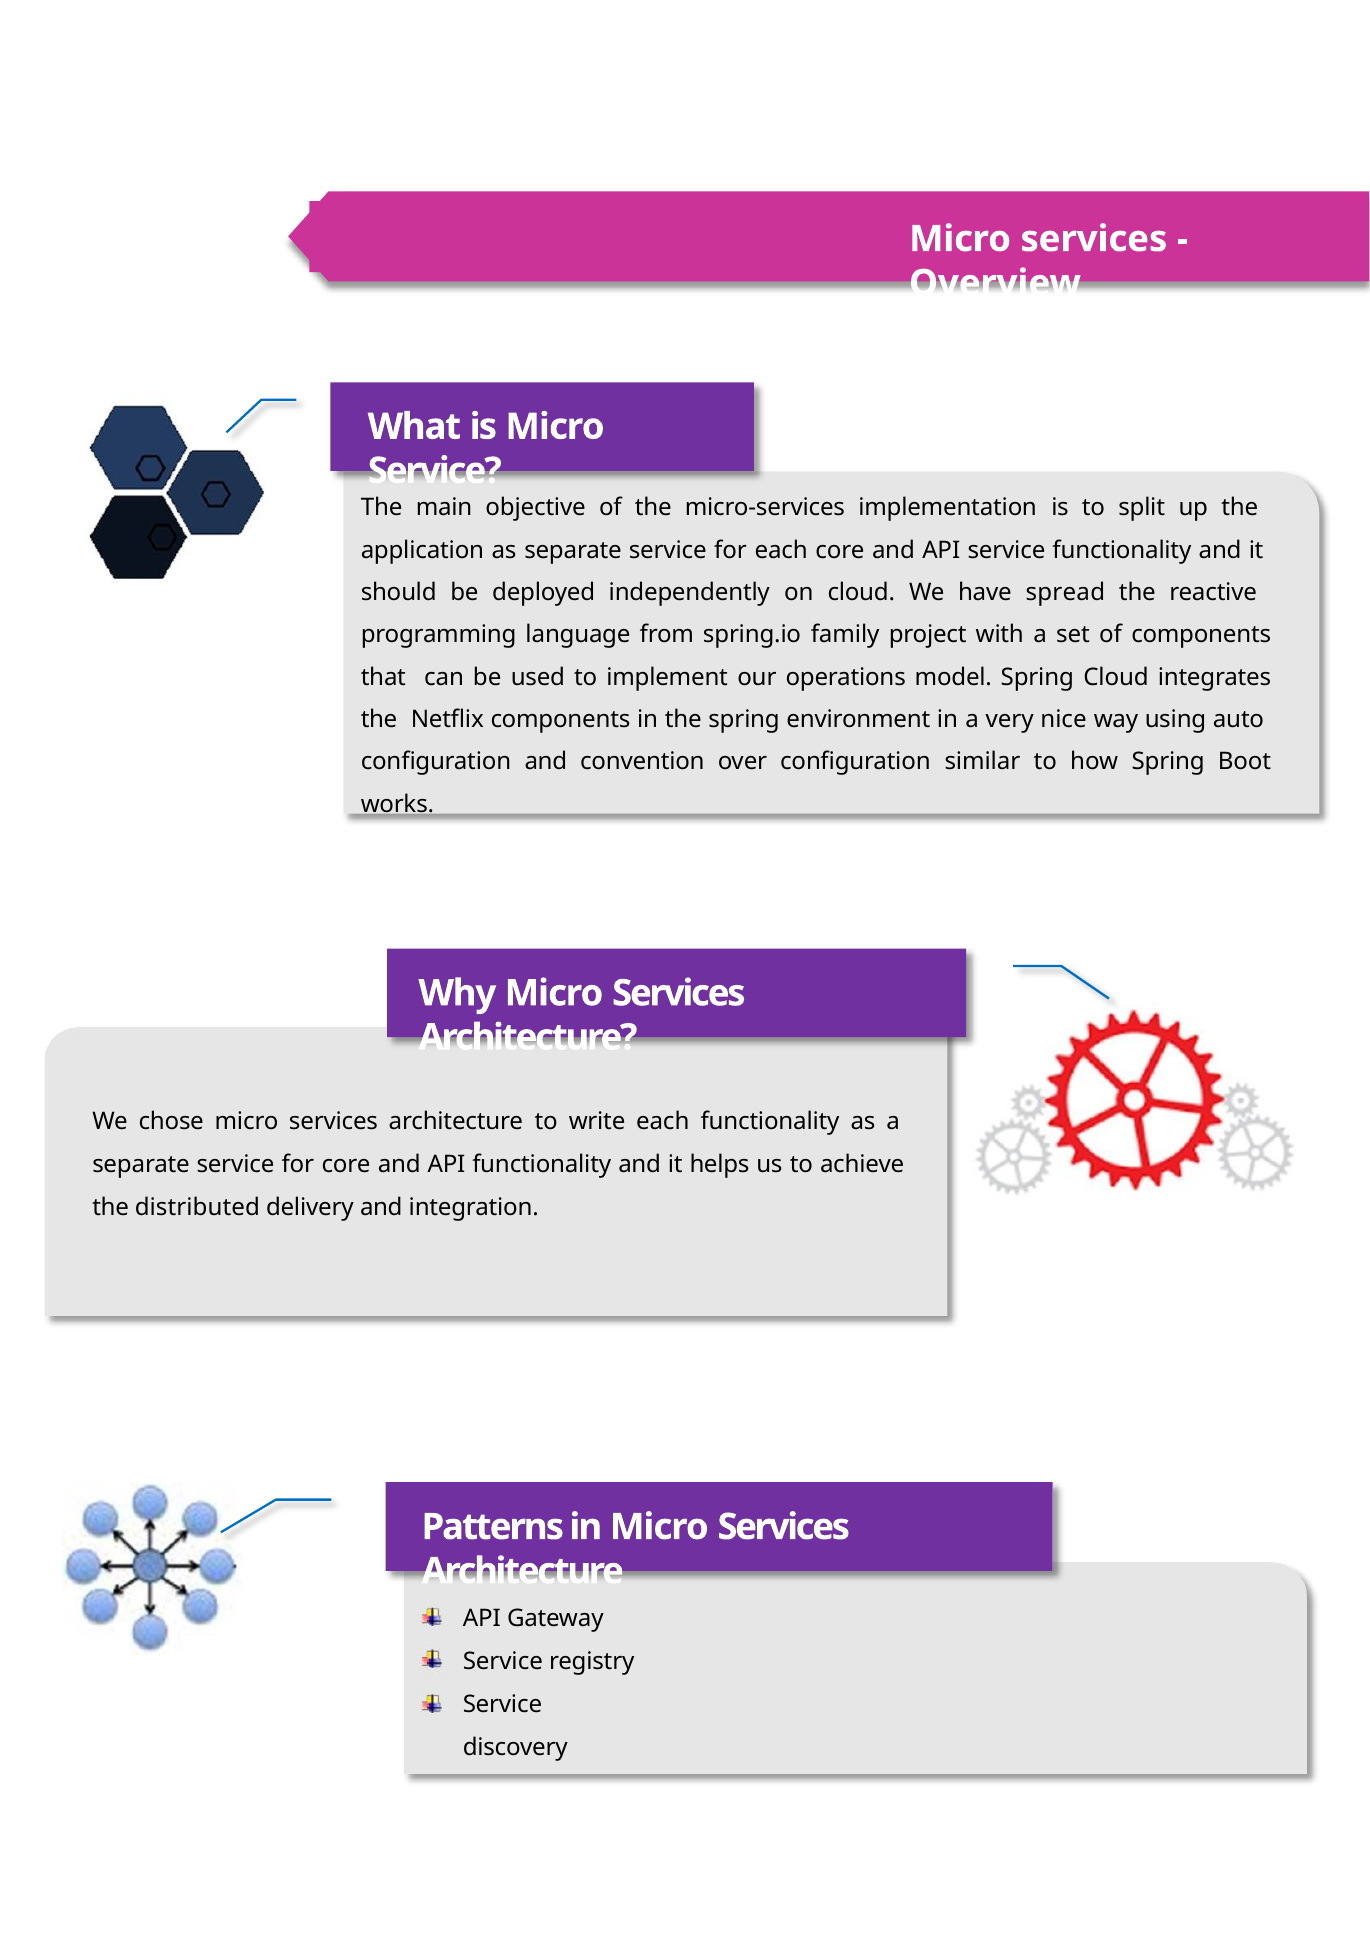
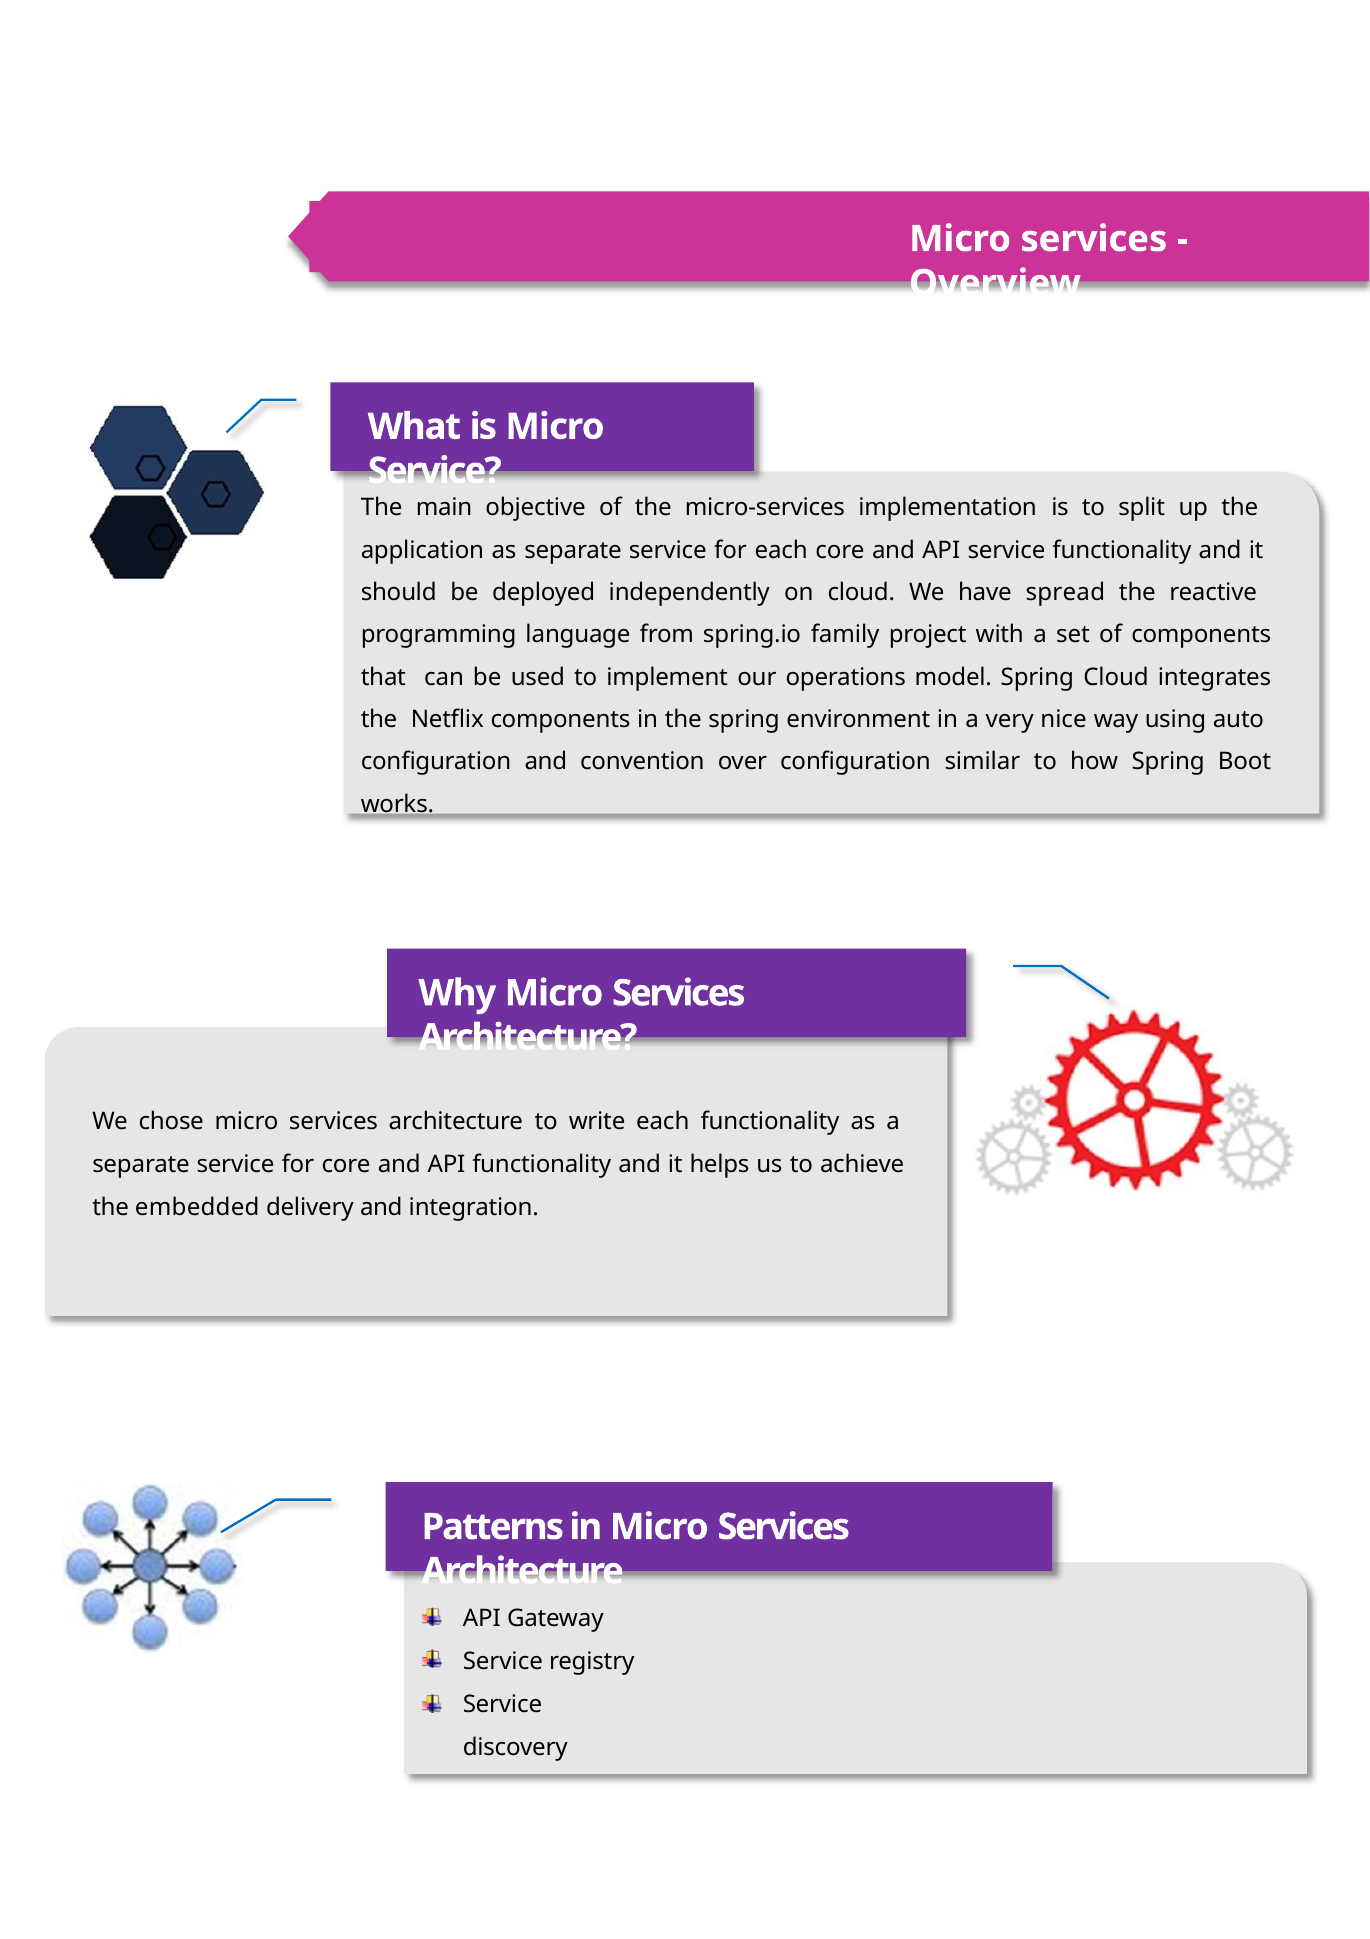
distributed: distributed -> embedded (197, 1208)
